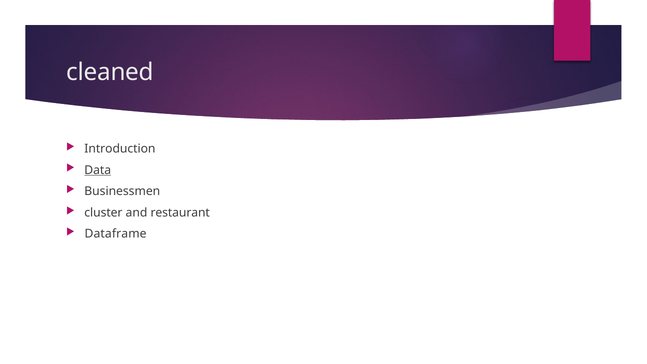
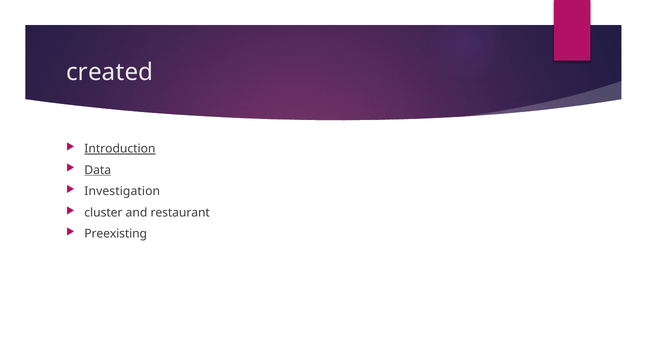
cleaned: cleaned -> created (110, 72)
Introduction underline: none -> present (120, 149)
Businessmen: Businessmen -> Investigation (122, 191)
Dataframe: Dataframe -> Preexisting (116, 234)
